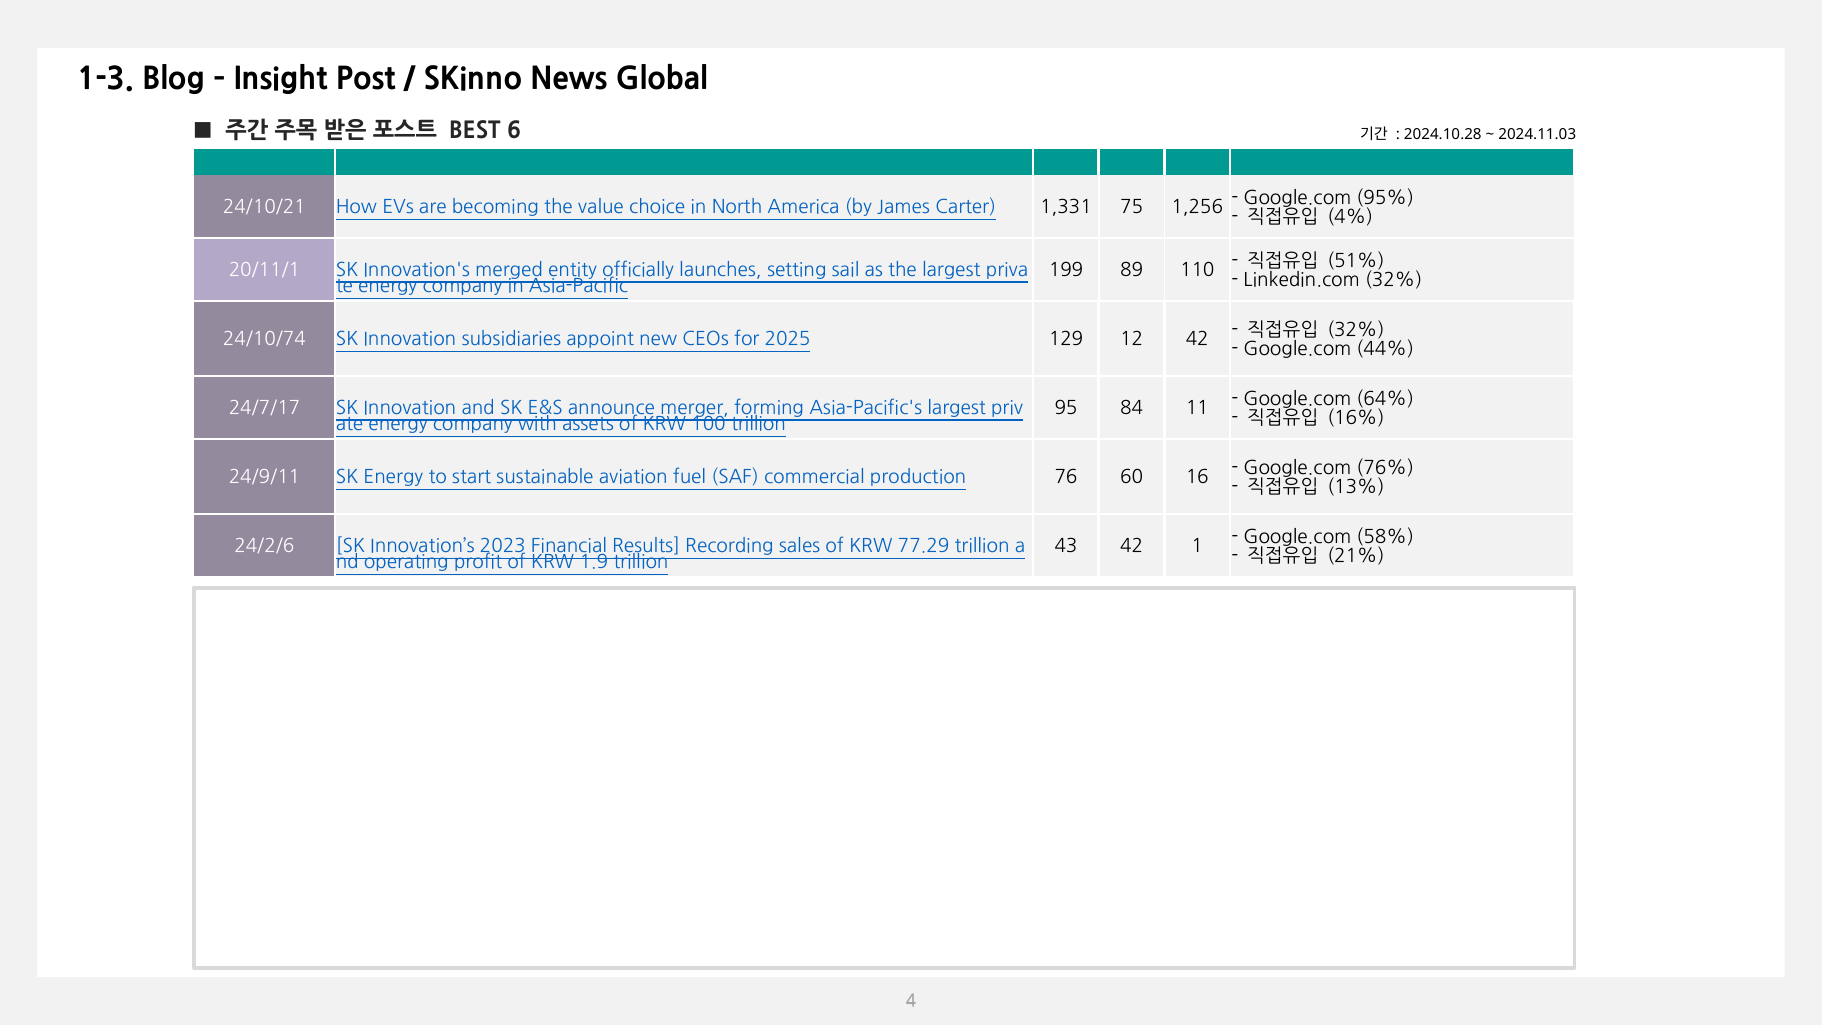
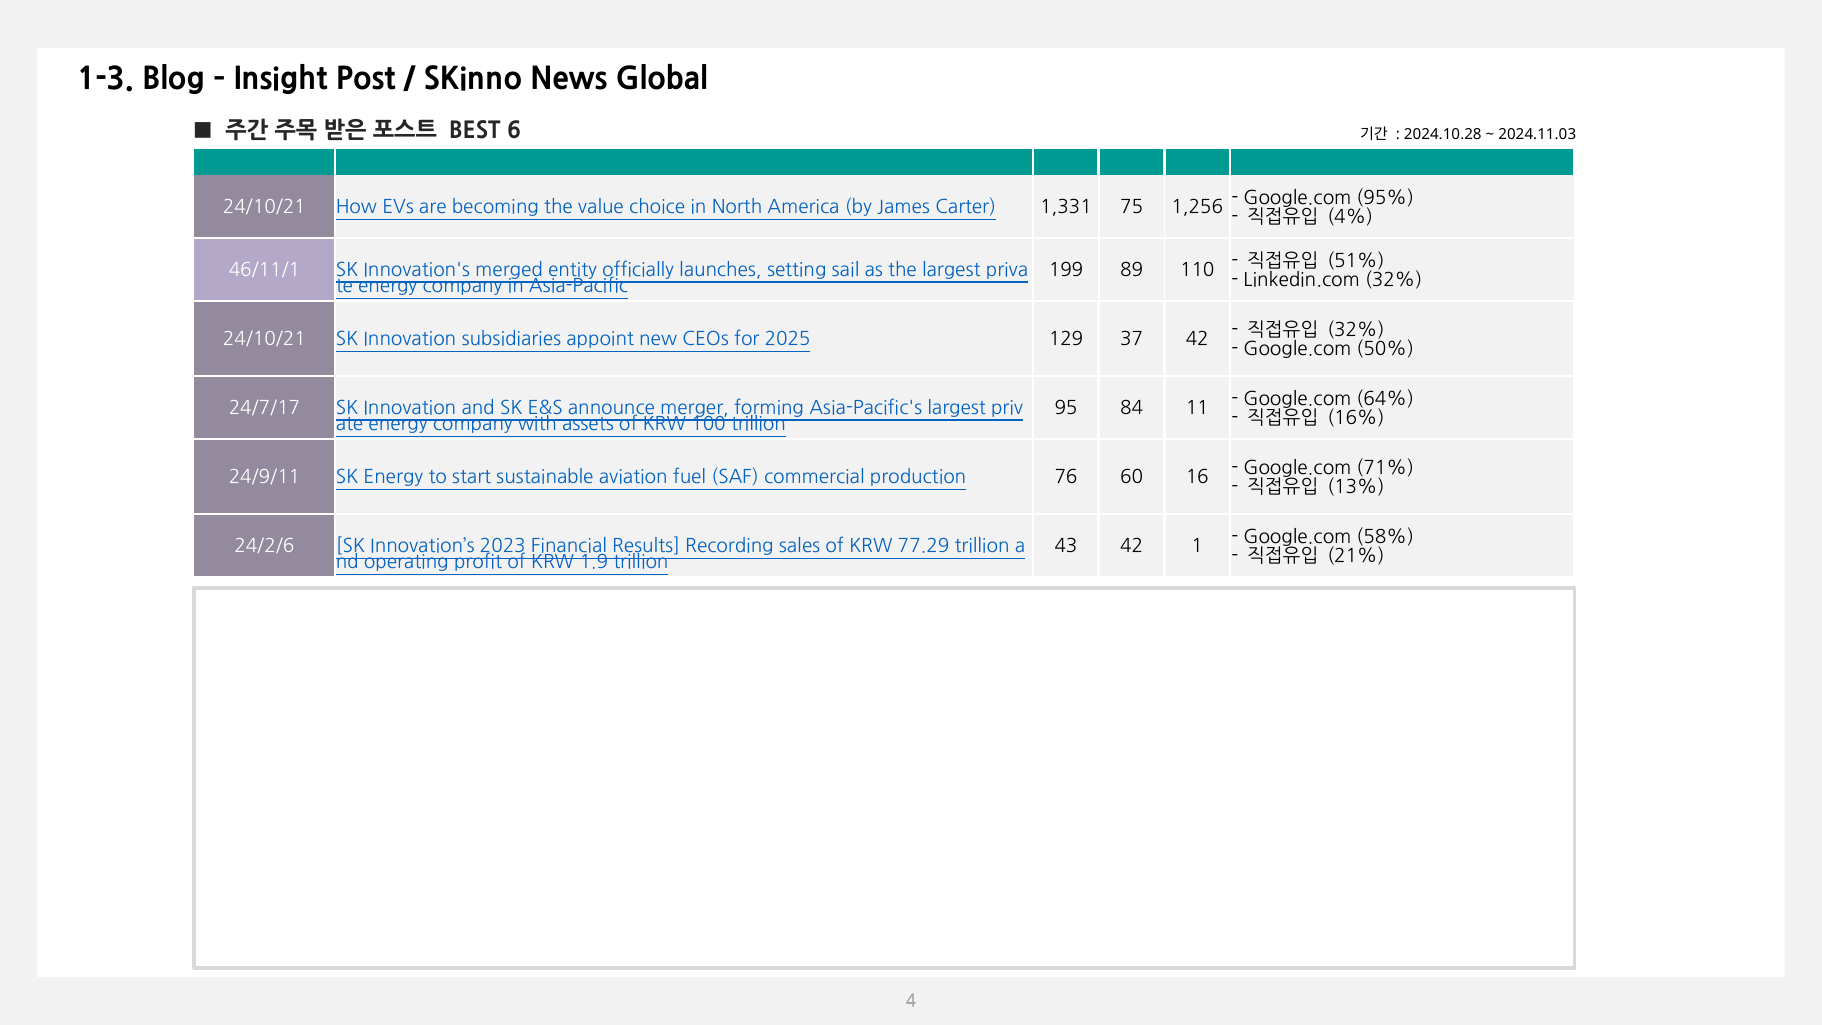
20/11/1: 20/11/1 -> 46/11/1 (264, 270)
24/10/74: 24/10/74 -> 24/10/21 (264, 339)
12: 12 -> 37 (1132, 339)
44%: 44% -> 50% (1385, 349)
76%: 76% -> 71% (1385, 468)
